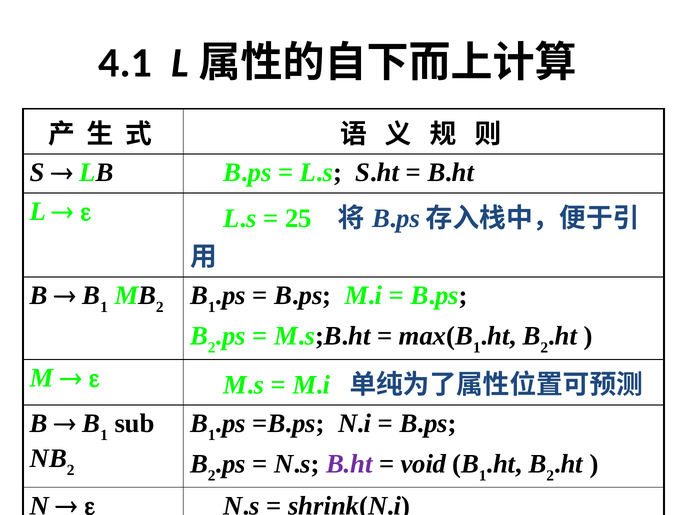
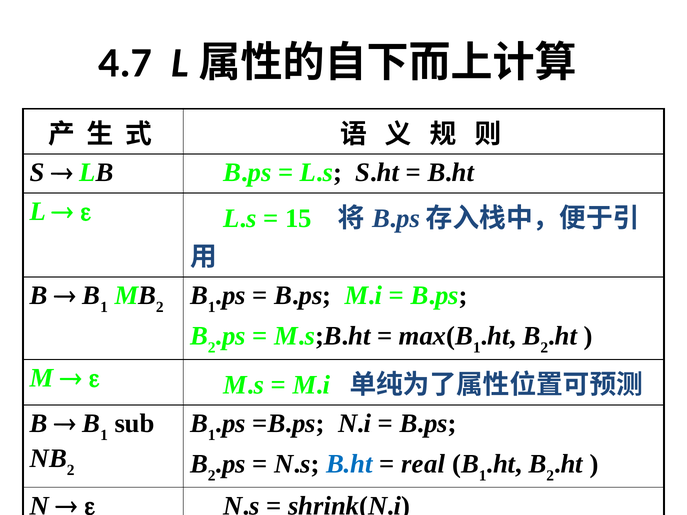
4.1: 4.1 -> 4.7 (125, 63)
25: 25 -> 15 (298, 219)
B.ht colour: purple -> blue (349, 464)
void: void -> real (423, 464)
